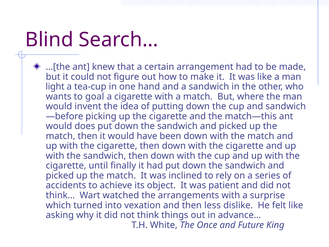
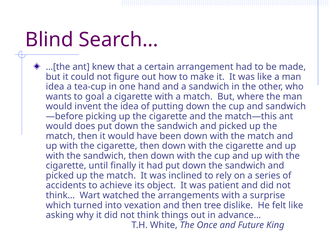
light: light -> idea (55, 87)
less: less -> tree (213, 205)
